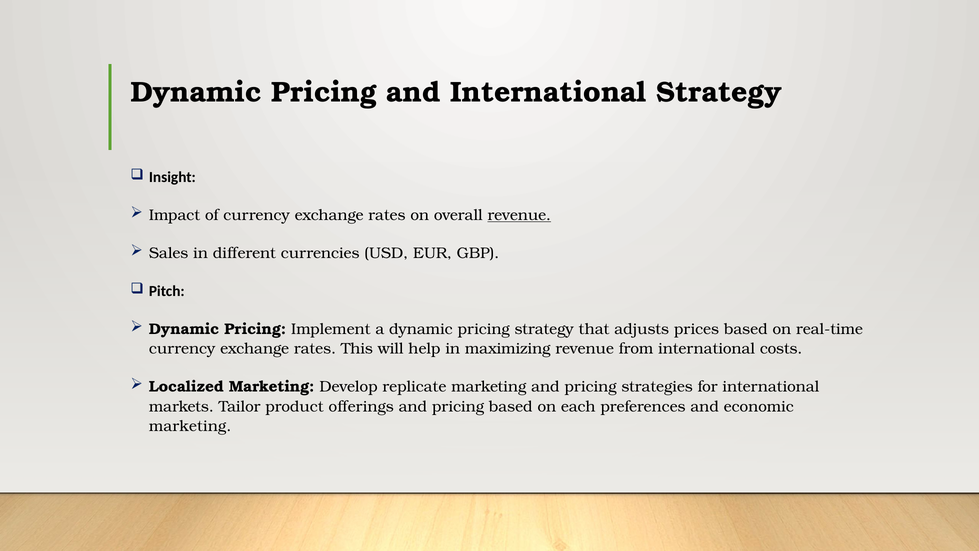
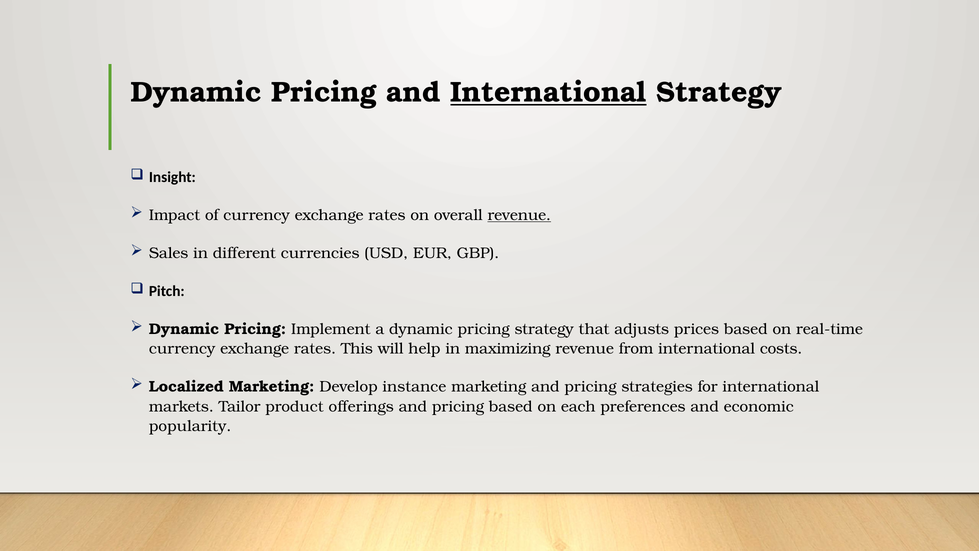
International underline: none -> present (548, 92)
replicate: replicate -> instance (414, 387)
marketing: marketing -> popularity (190, 426)
